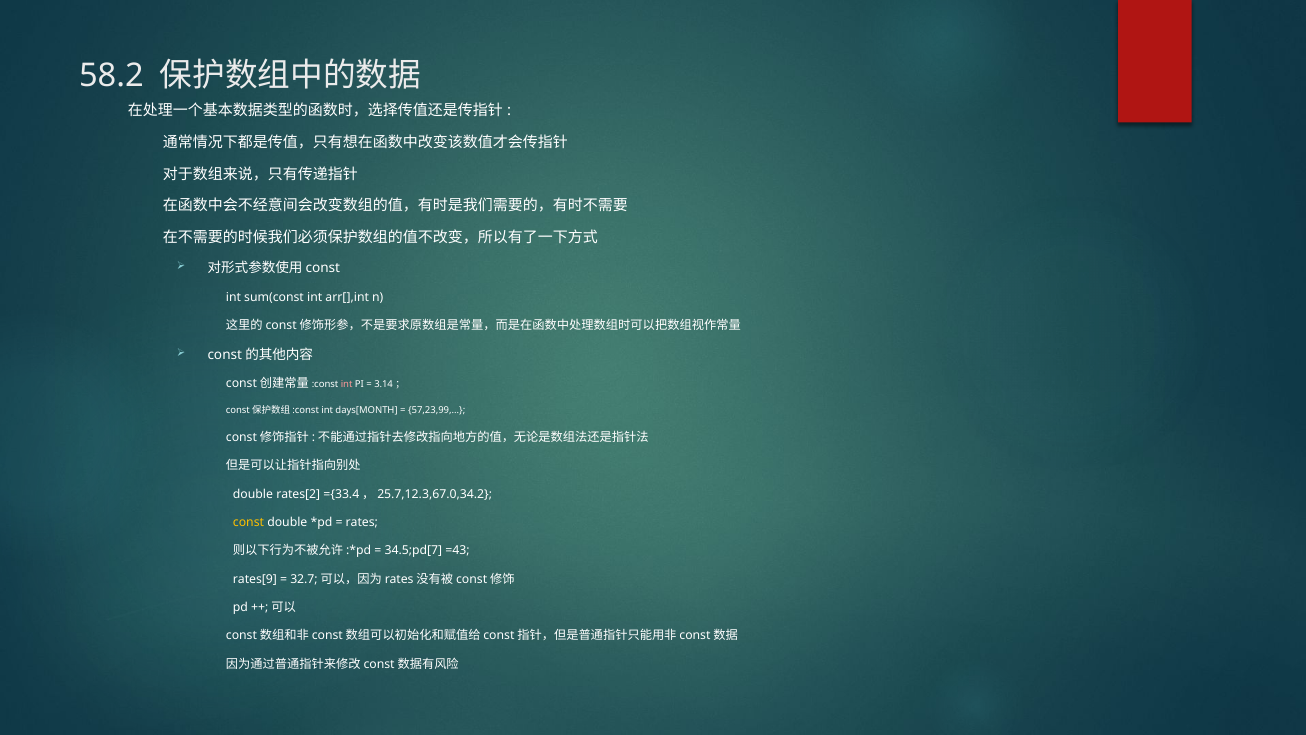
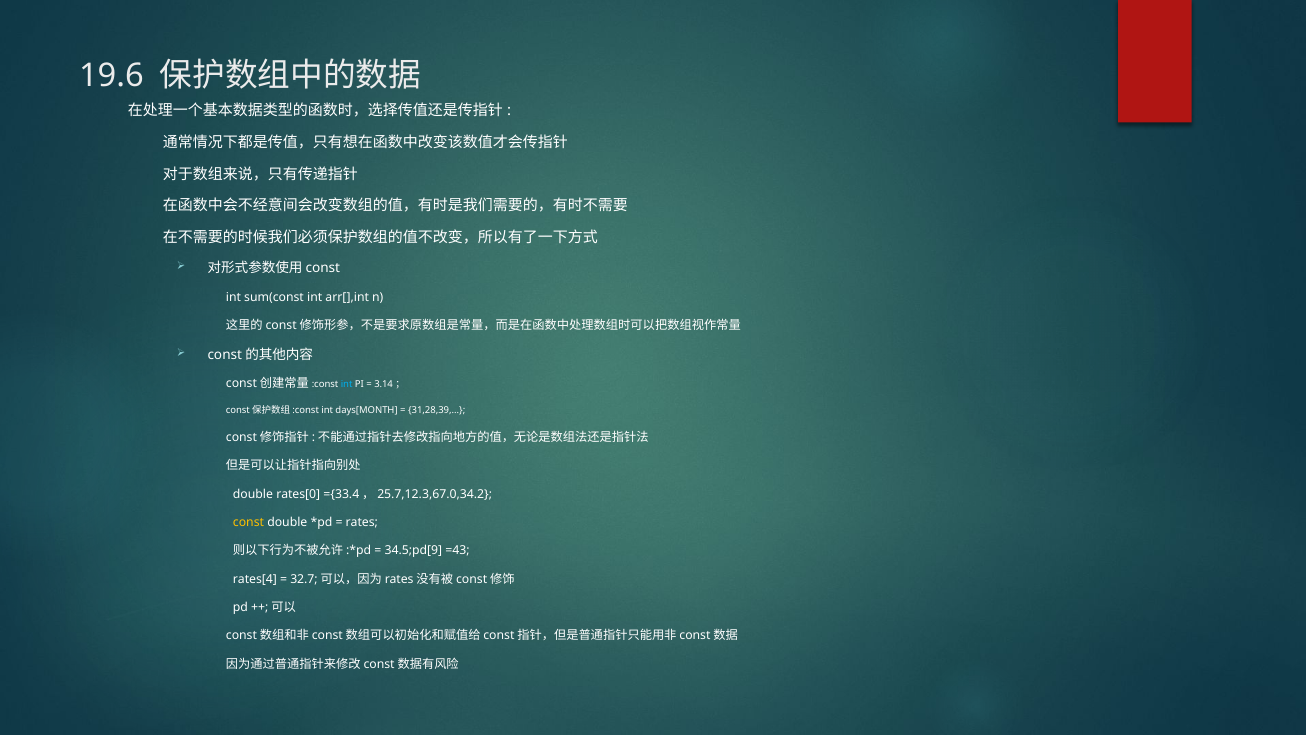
58.2: 58.2 -> 19.6 (111, 75)
int colour: pink -> light blue (347, 385)
57,23,99,…: 57,23,99,… -> 31,28,39,… (437, 410)
rates[2: rates[2 -> rates[0 (298, 494)
34.5;pd[7: 34.5;pd[7 -> 34.5;pd[9 (413, 550)
rates[9: rates[9 -> rates[4 (255, 579)
